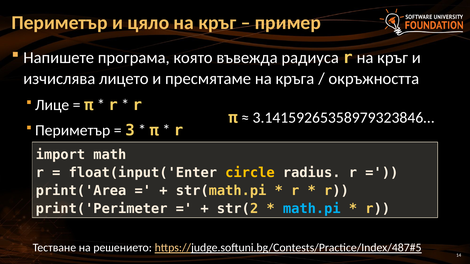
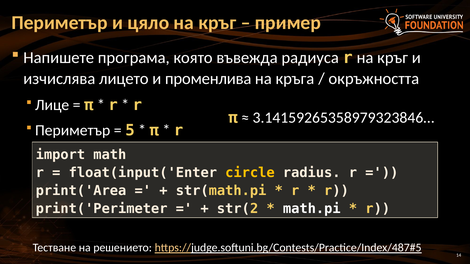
пресмятаме: пресмятаме -> променлива (208, 79)
3: 3 -> 5 (130, 131)
math.pi colour: light blue -> white (312, 209)
